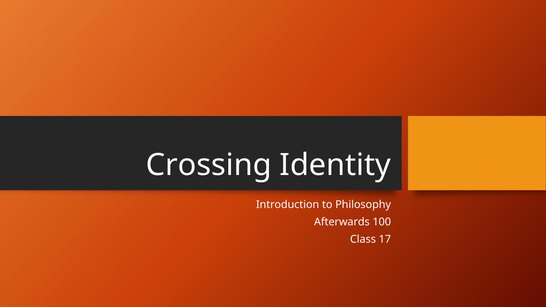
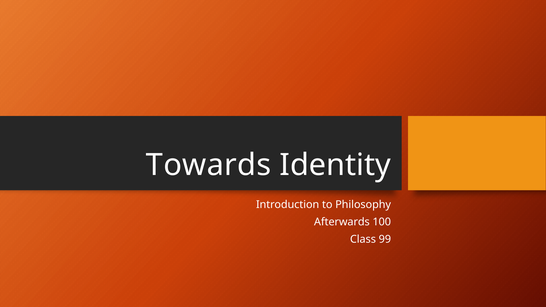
Crossing: Crossing -> Towards (209, 165)
17: 17 -> 99 (385, 239)
